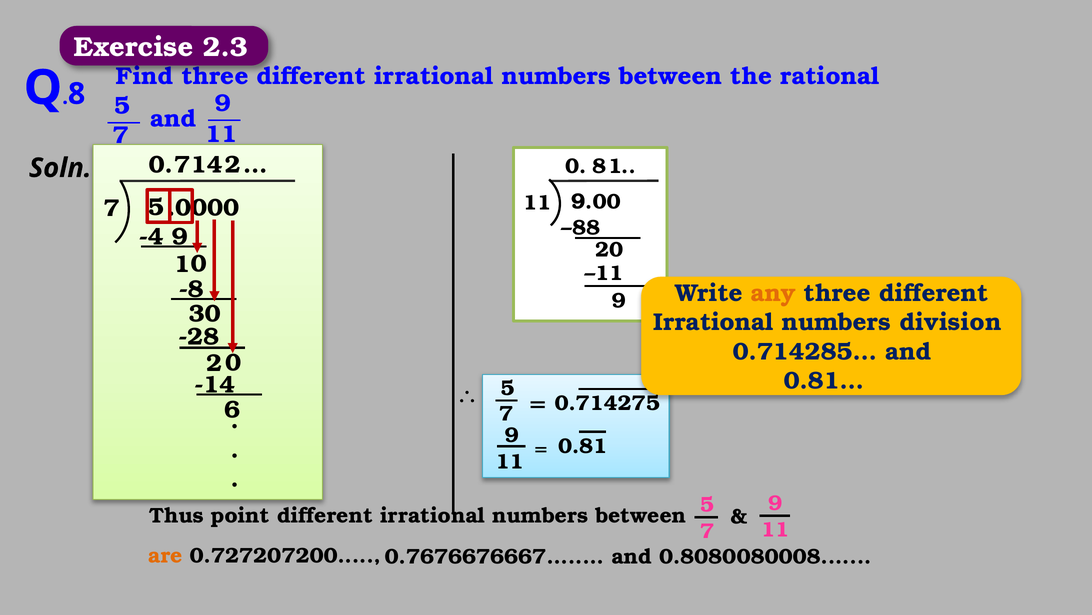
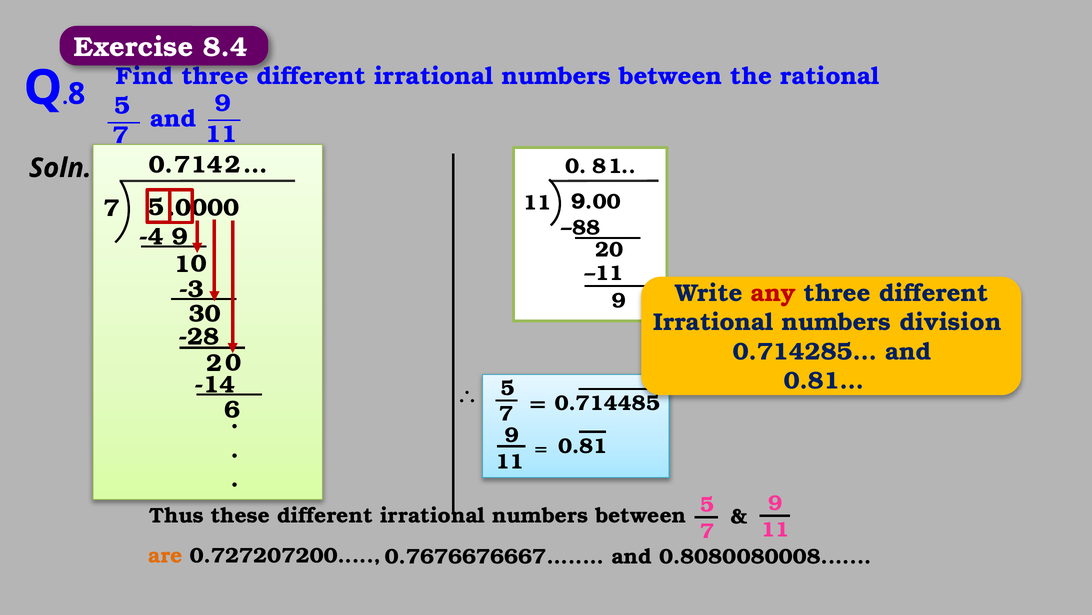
2.3: 2.3 -> 8.4 (225, 47)
-8: -8 -> -3 (191, 289)
any colour: orange -> red (773, 293)
0.714275: 0.714275 -> 0.714485 (607, 403)
point: point -> these (240, 516)
